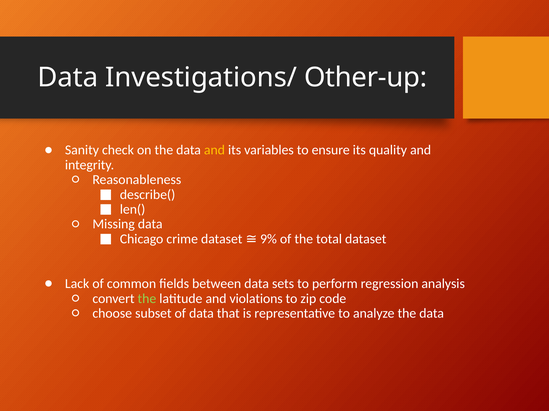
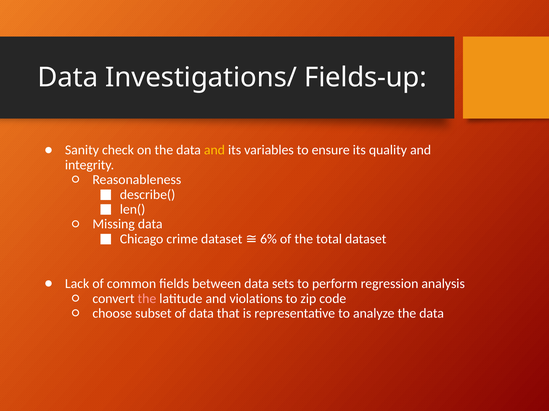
Other-up: Other-up -> Fields-up (365, 77)
9%: 9% -> 6% (268, 239)
the colour: light green -> pink (147, 299)
